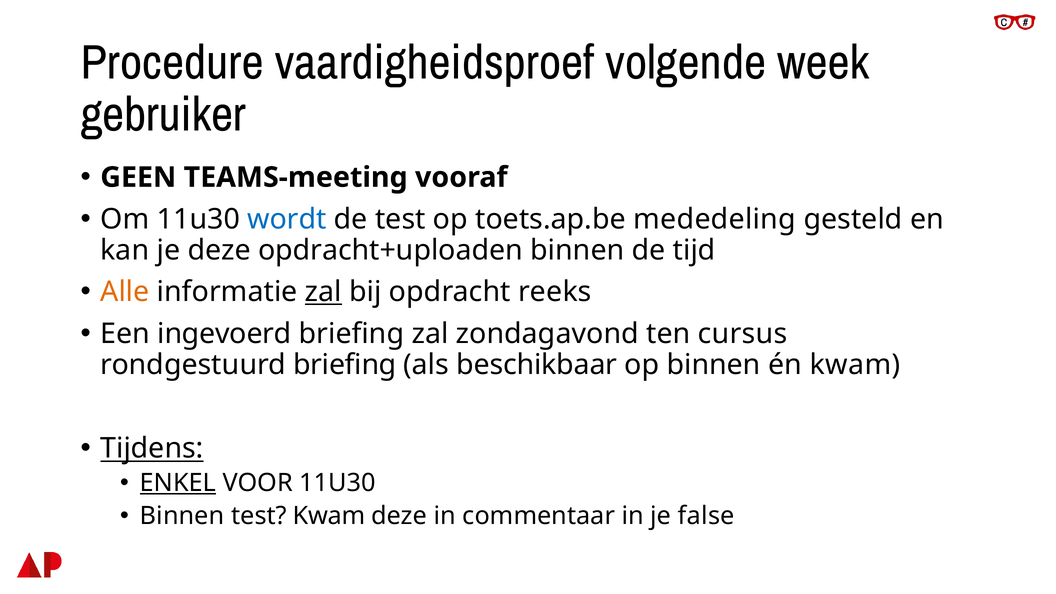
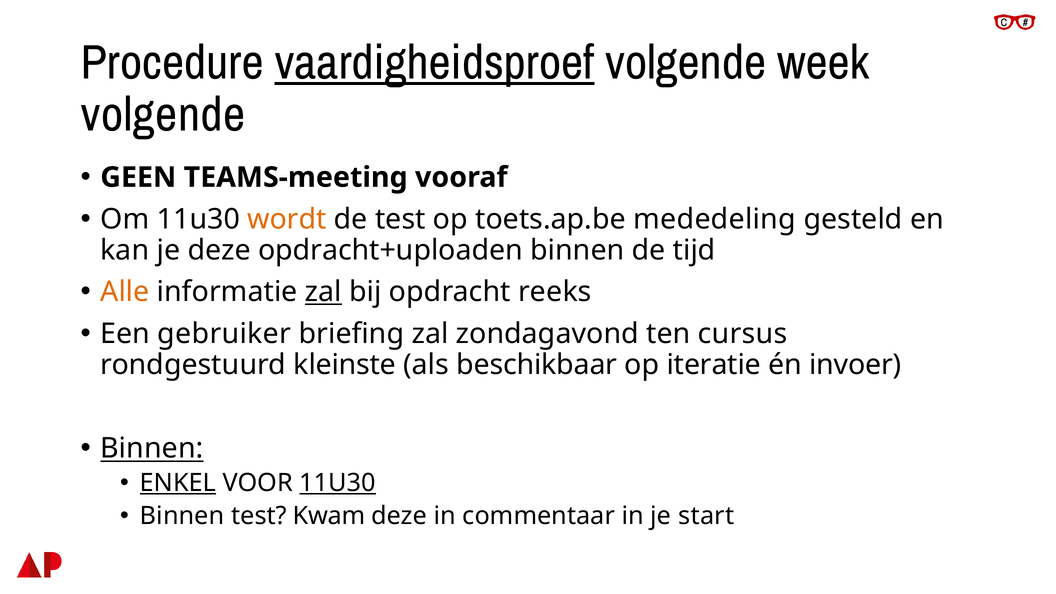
vaardigheidsproef underline: none -> present (434, 63)
gebruiker: gebruiker -> volgende (163, 115)
wordt colour: blue -> orange (287, 219)
ingevoerd: ingevoerd -> gebruiker (224, 334)
rondgestuurd briefing: briefing -> kleinste (345, 365)
op binnen: binnen -> iteratie (714, 365)
én kwam: kwam -> invoer (855, 365)
Tijdens: Tijdens -> Binnen (152, 448)
11U30 underline: none -> present (338, 483)
false: false -> start (706, 516)
